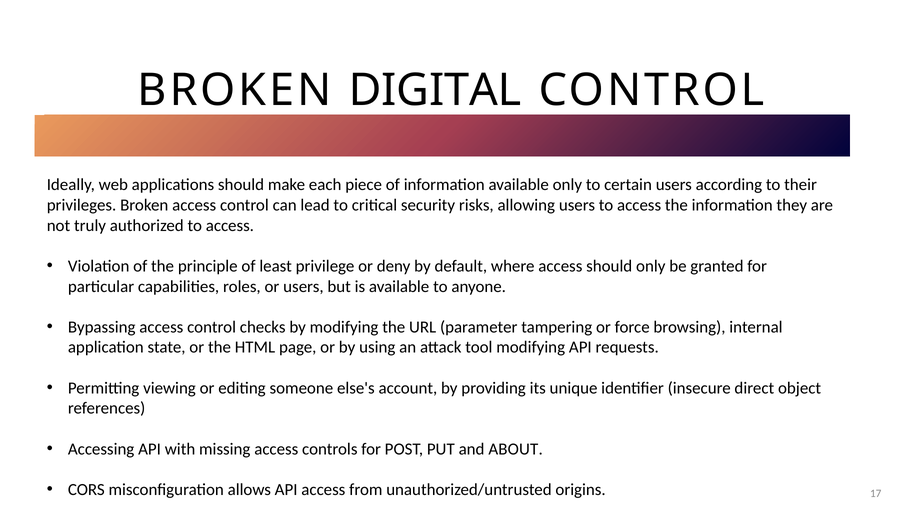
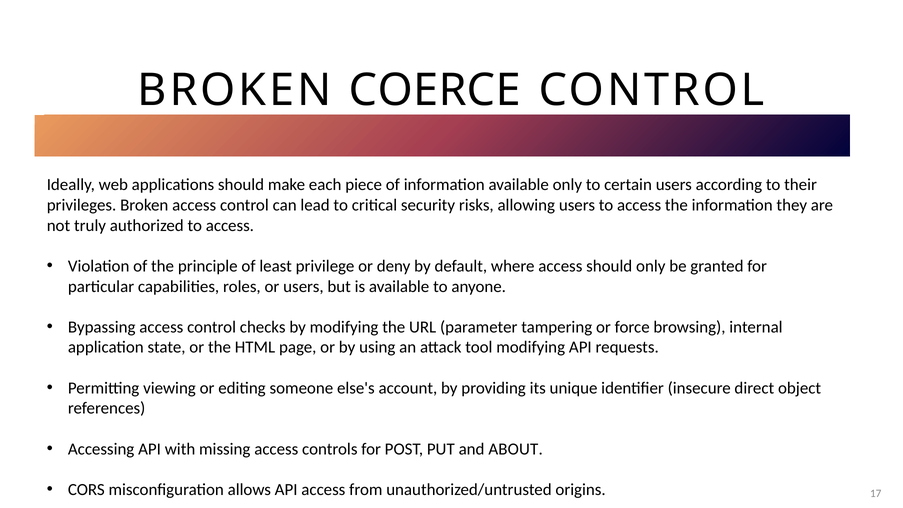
DIGITAL: DIGITAL -> COERCE (435, 91)
